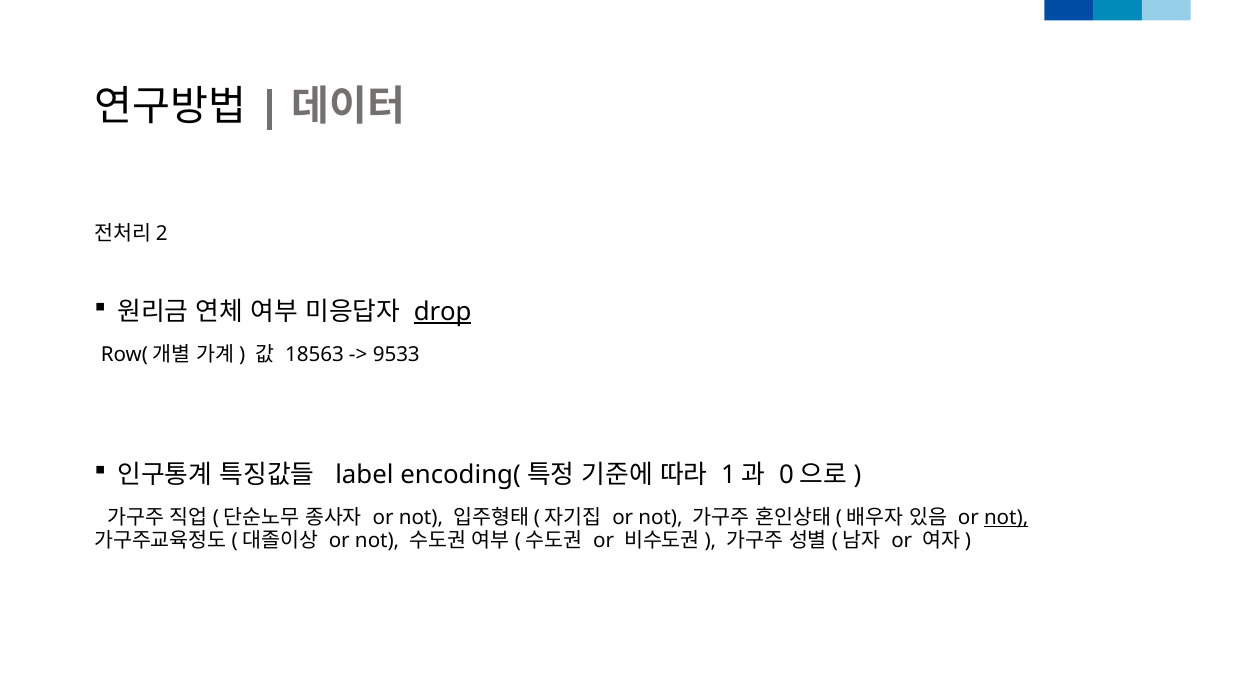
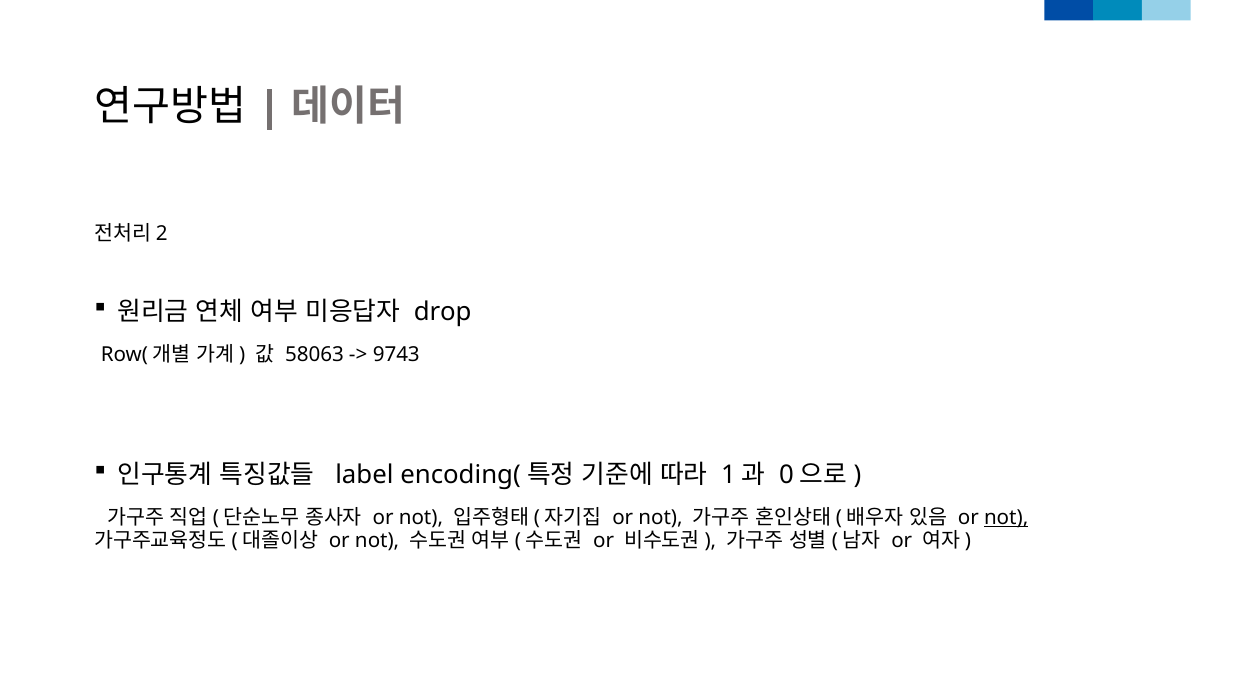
drop underline: present -> none (443, 312)
18563: 18563 -> 58063 (314, 354)
9533: 9533 -> 9743 (396, 354)
